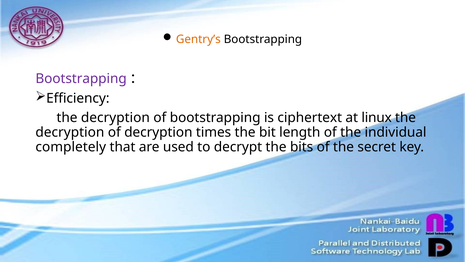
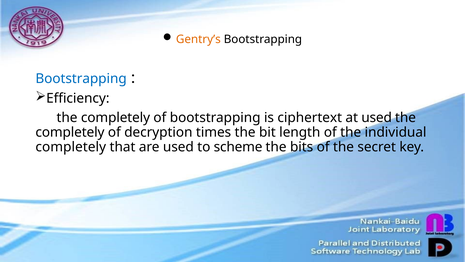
Bootstrapping colour: purple -> blue (81, 79)
decryption: decryption -> completely (115, 118)
at linux: linux -> used (377, 118)
decryption: decryption -> completely (70, 132)
decrypt: decrypt -> scheme (238, 147)
